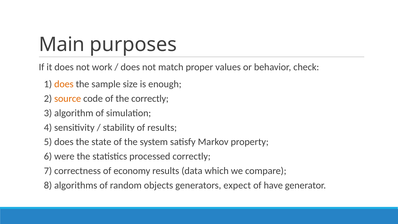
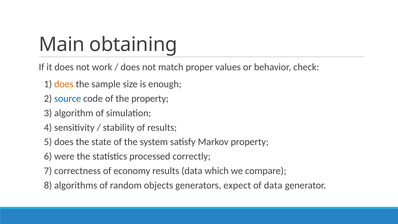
purposes: purposes -> obtaining (133, 45)
source colour: orange -> blue (68, 99)
the correctly: correctly -> property (150, 99)
of have: have -> data (273, 185)
